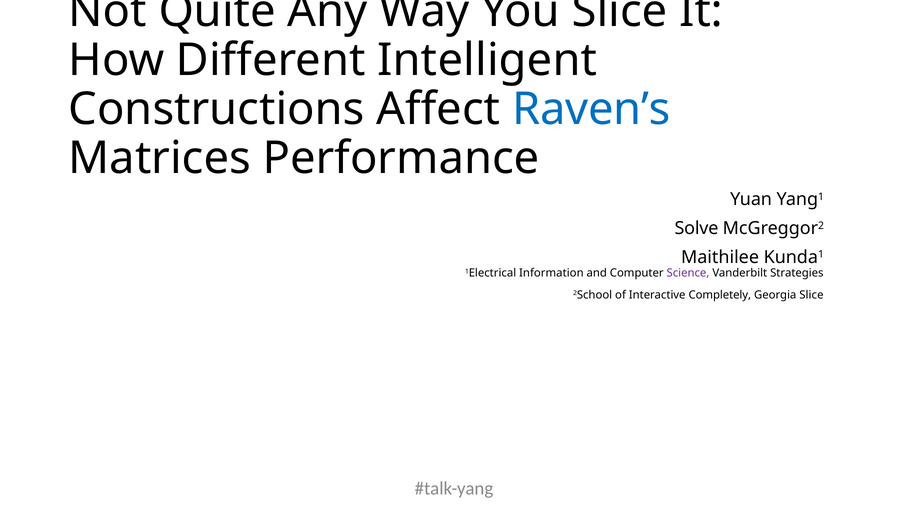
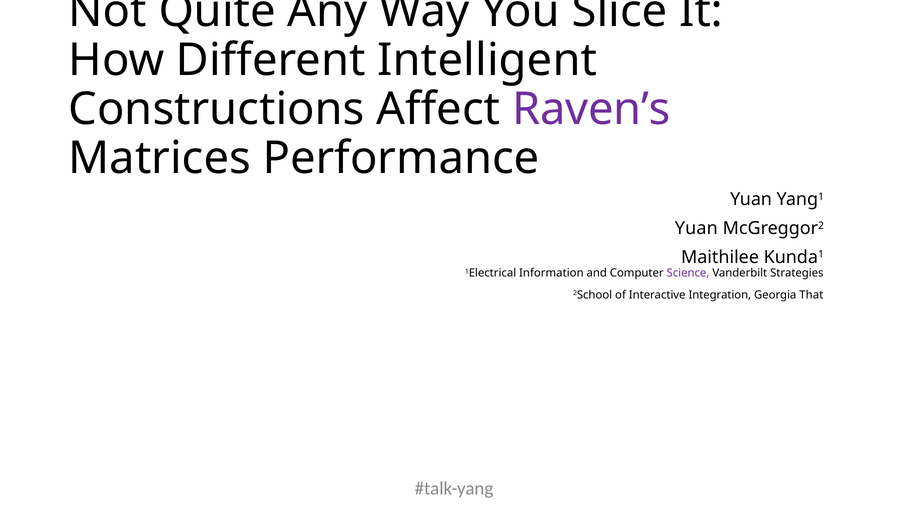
Raven’s colour: blue -> purple (591, 109)
Solve: Solve -> Yuan (696, 228)
Completely: Completely -> Integration (720, 295)
Georgia Slice: Slice -> That (811, 295)
